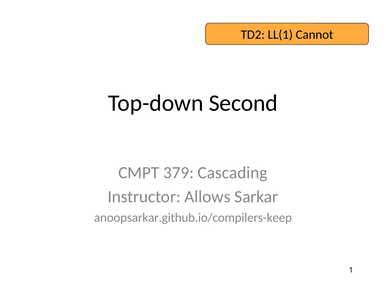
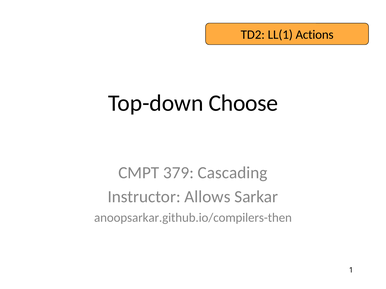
Cannot: Cannot -> Actions (315, 35)
Second: Second -> Choose (243, 103)
anoopsarkar.github.io/compilers-keep: anoopsarkar.github.io/compilers-keep -> anoopsarkar.github.io/compilers-then (193, 218)
